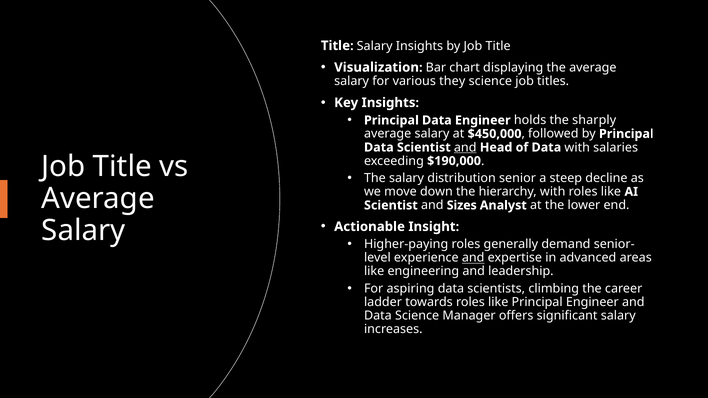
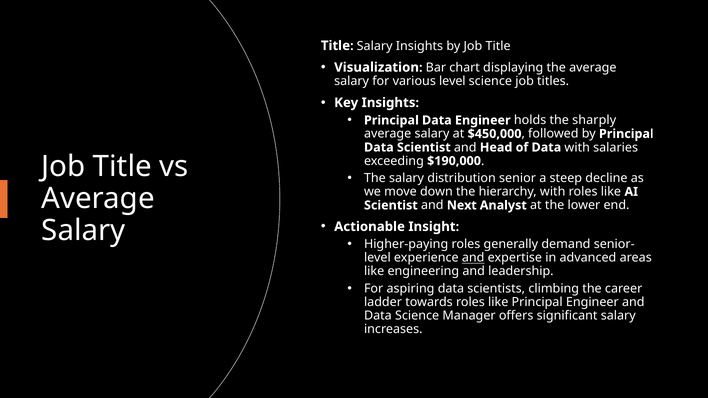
various they: they -> level (452, 81)
and underline: present -> none (465, 147)
Sizes: Sizes -> Next (462, 205)
